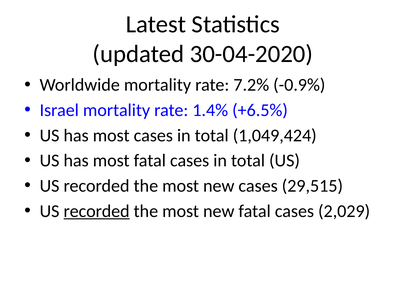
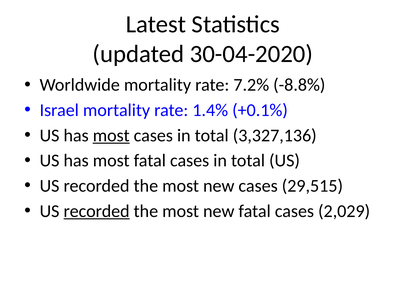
-0.9%: -0.9% -> -8.8% (299, 85)
+6.5%: +6.5% -> +0.1% (260, 110)
most underline: none -> present (111, 136)
1,049,424: 1,049,424 -> 3,327,136 (275, 136)
